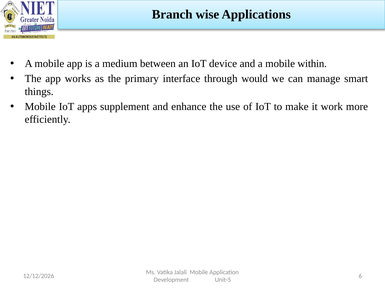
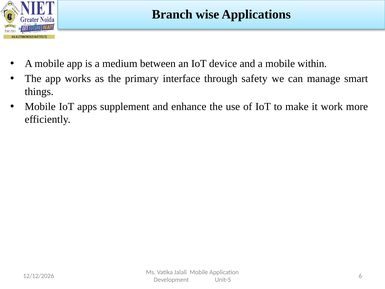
would: would -> safety (255, 79)
